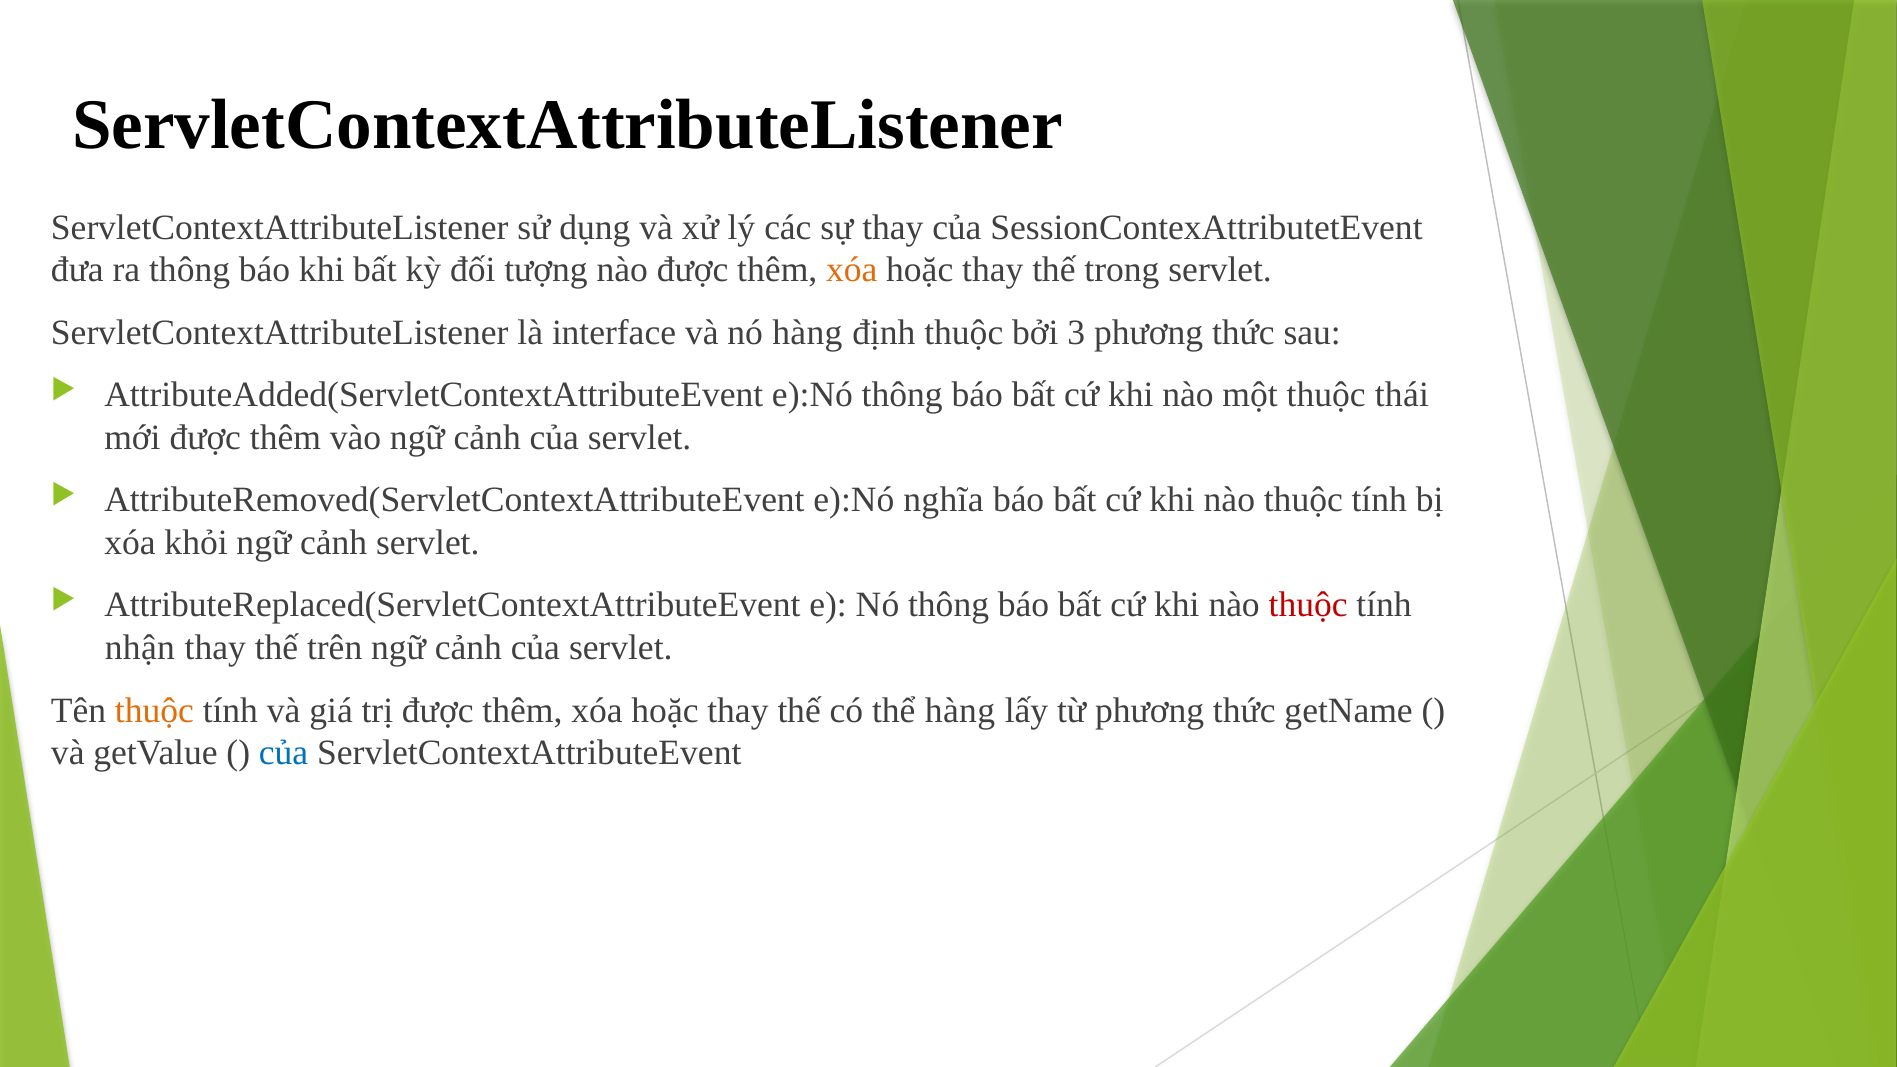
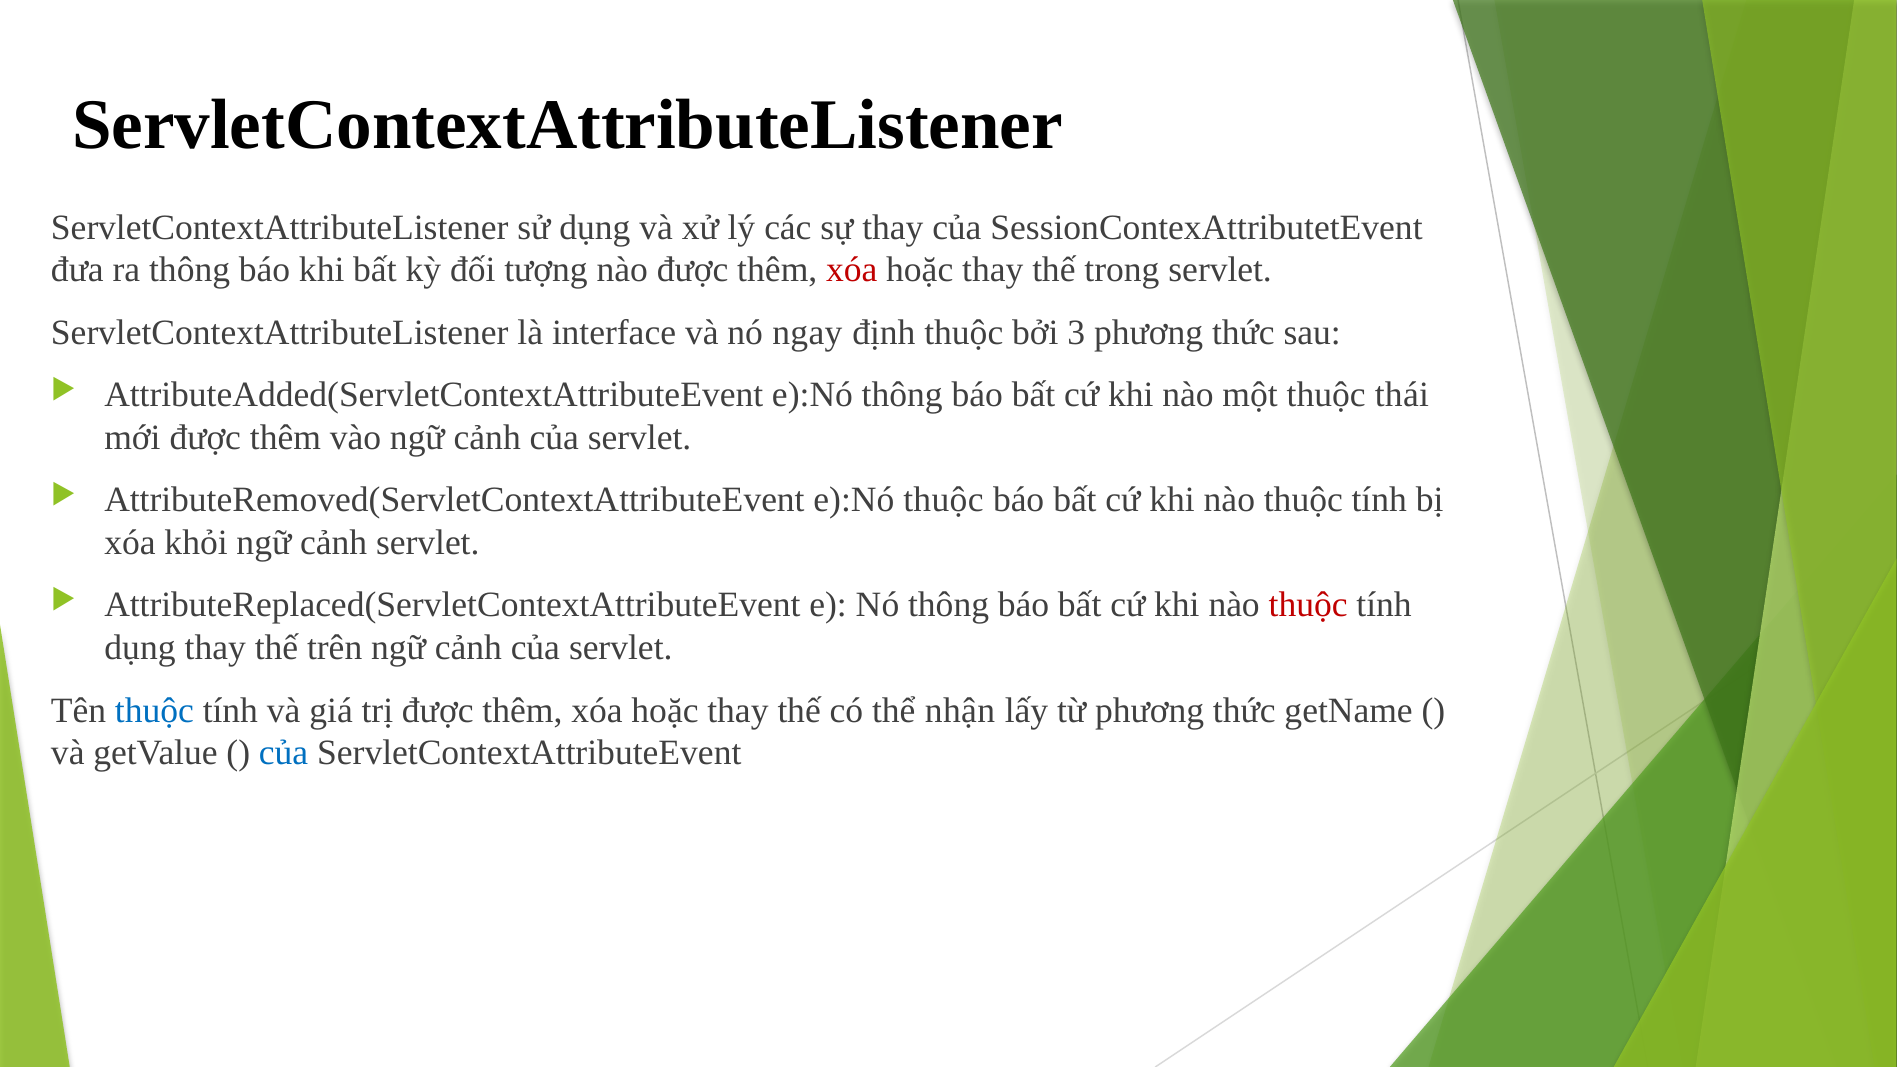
xóa colour: orange -> red (852, 270)
nó hàng: hàng -> ngay (807, 332)
e):Nó nghĩa: nghĩa -> thuộc (943, 500)
nhận: nhận -> dụng (140, 648)
thuộc colour: orange -> blue (154, 710)
thể hàng: hàng -> nhận (960, 710)
